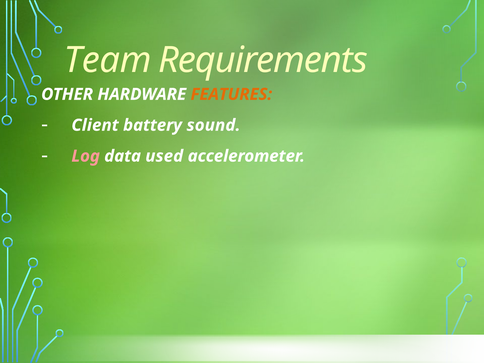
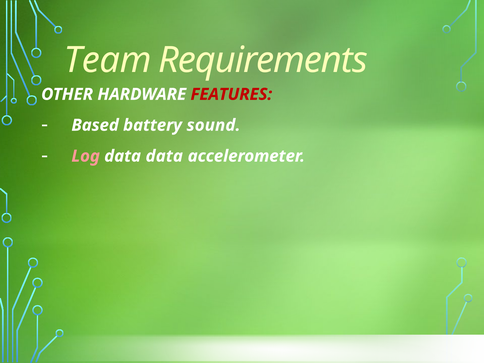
FEATURES colour: orange -> red (231, 94)
Client: Client -> Based (95, 125)
data used: used -> data (164, 156)
